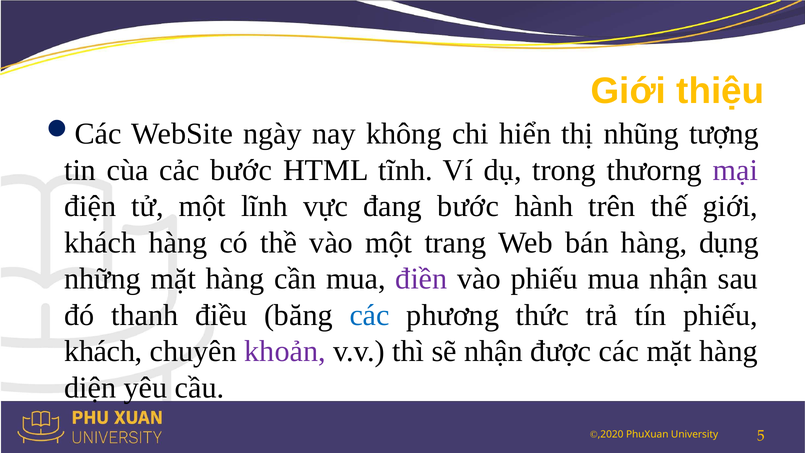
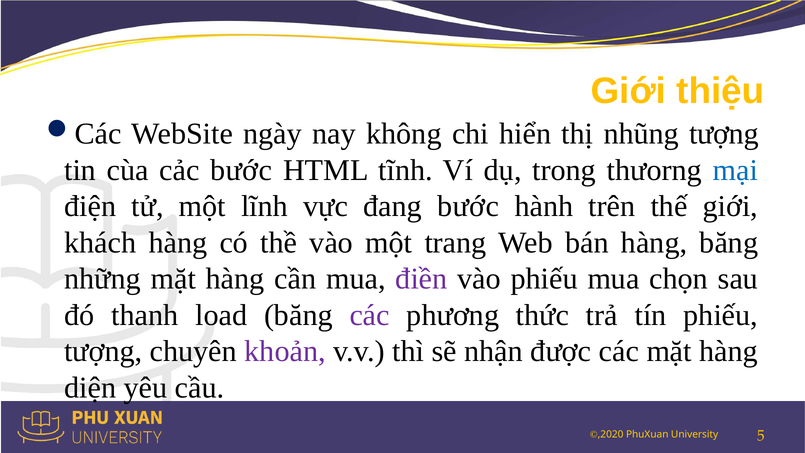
mại colour: purple -> blue (735, 170)
hàng dụng: dụng -> băng (729, 243)
mua nhận: nhận -> chọn (679, 279)
điều: điều -> load (221, 315)
các colour: blue -> purple (370, 315)
khách: khách -> tượng (103, 351)
